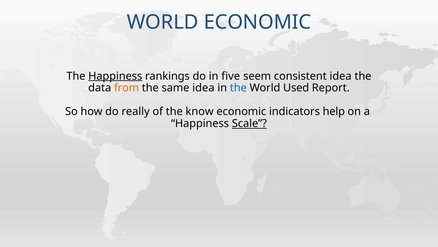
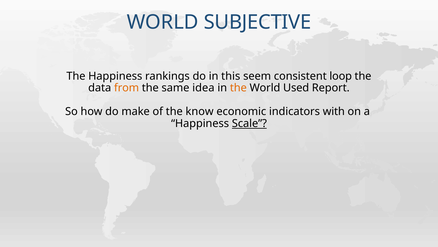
WORLD ECONOMIC: ECONOMIC -> SUBJECTIVE (258, 22)
Happiness underline: present -> none (115, 76)
five: five -> this (231, 76)
consistent idea: idea -> loop (341, 76)
the colour: blue -> orange (238, 88)
really: really -> make (136, 111)
help: help -> with (334, 111)
